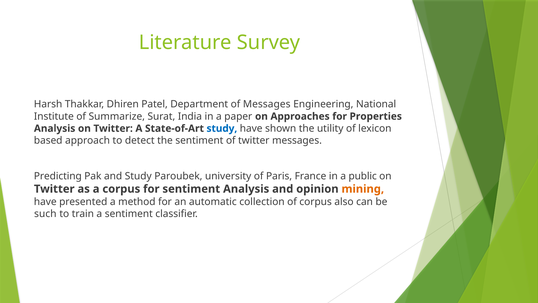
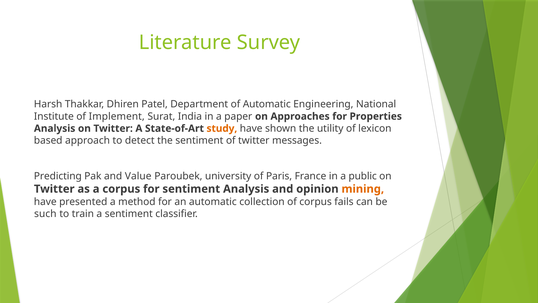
of Messages: Messages -> Automatic (267, 104)
Summarize: Summarize -> Implement (117, 116)
study colour: blue -> orange (222, 128)
and Study: Study -> Value (138, 176)
also: also -> fails (344, 201)
